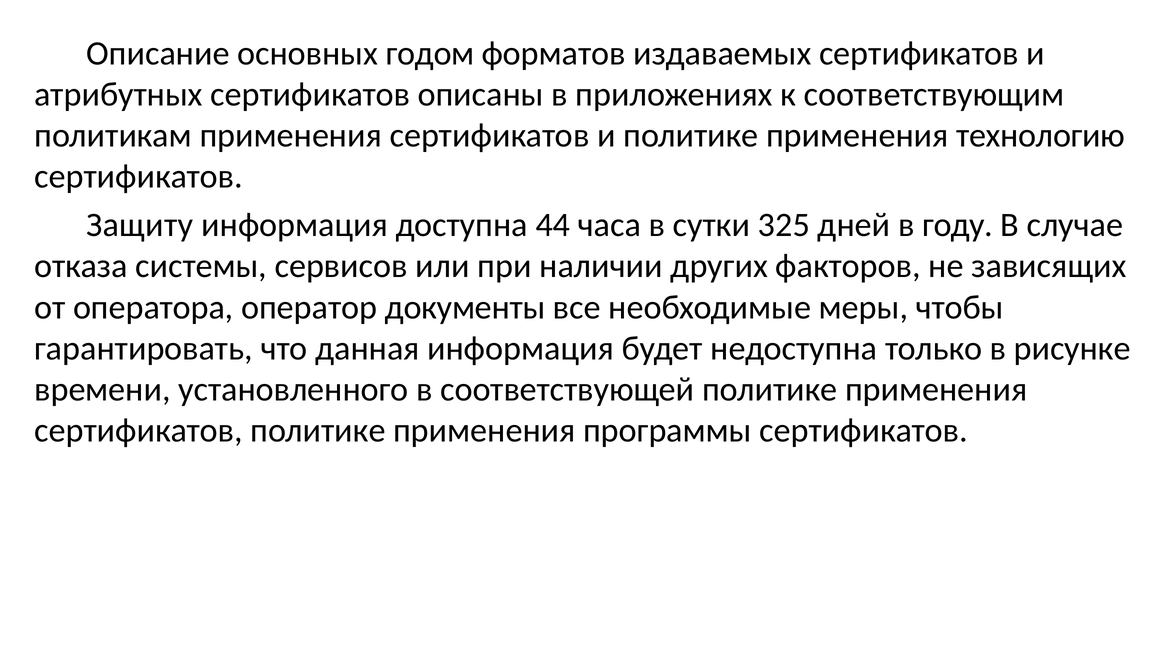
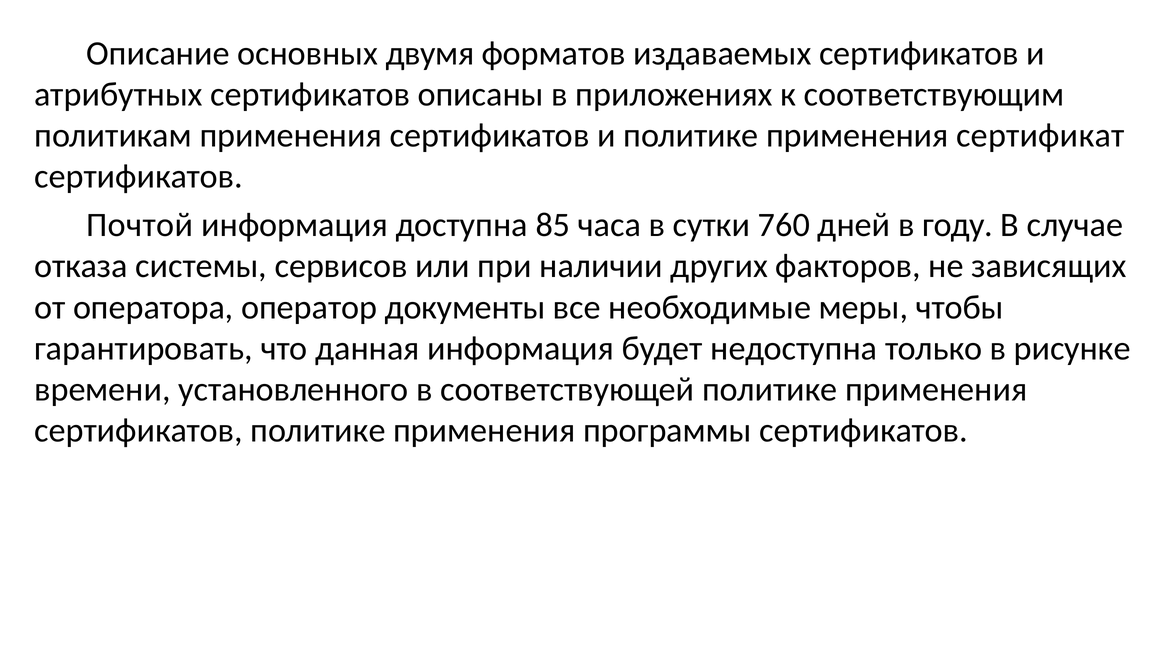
годом: годом -> двумя (430, 53)
технологию: технологию -> сертификат (1040, 135)
Защиту: Защиту -> Почтой (140, 225)
44: 44 -> 85 (553, 225)
325: 325 -> 760 (784, 225)
